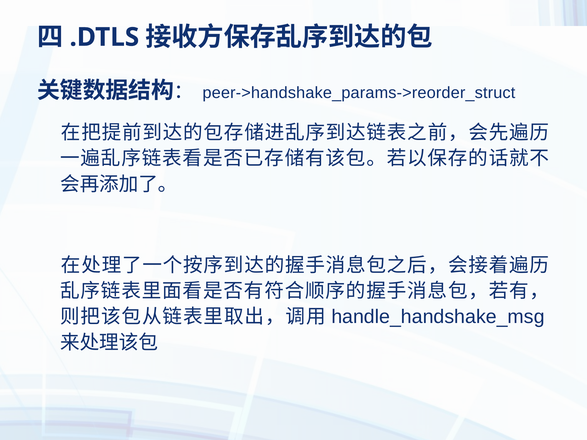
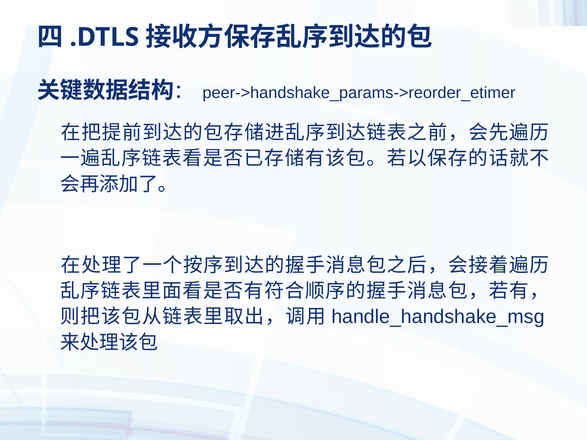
peer->handshake_params->reorder_struct: peer->handshake_params->reorder_struct -> peer->handshake_params->reorder_etimer (359, 93)
